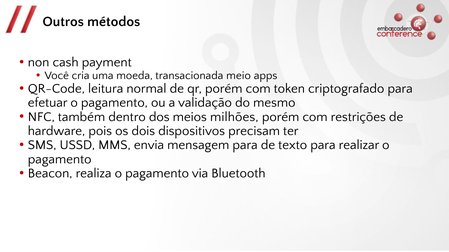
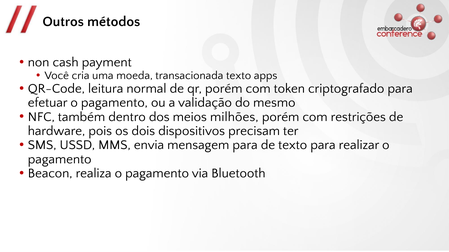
transacionada meio: meio -> texto (239, 76)
